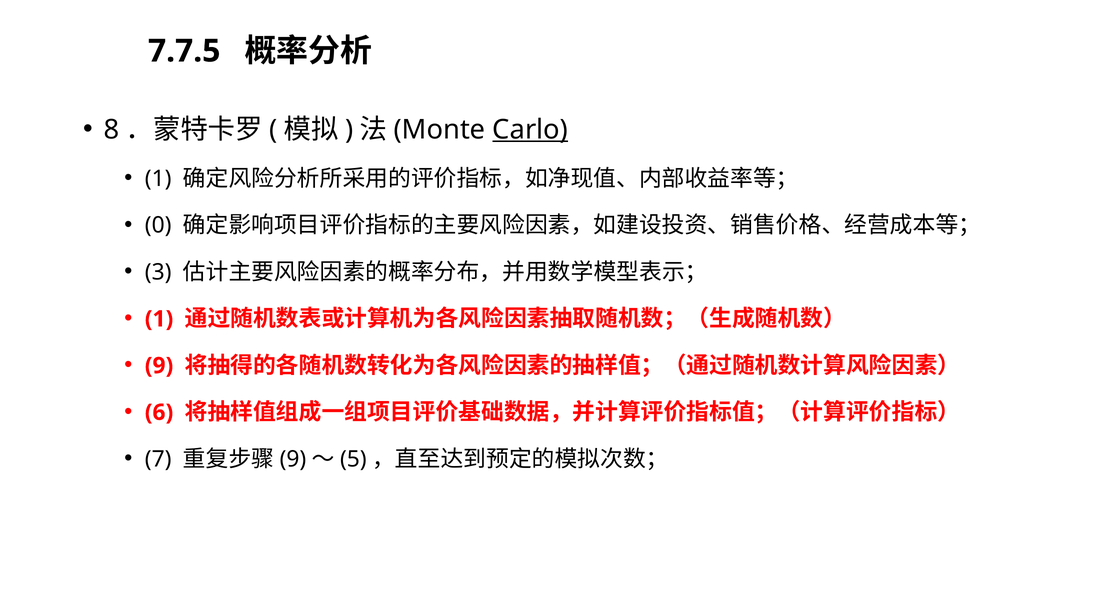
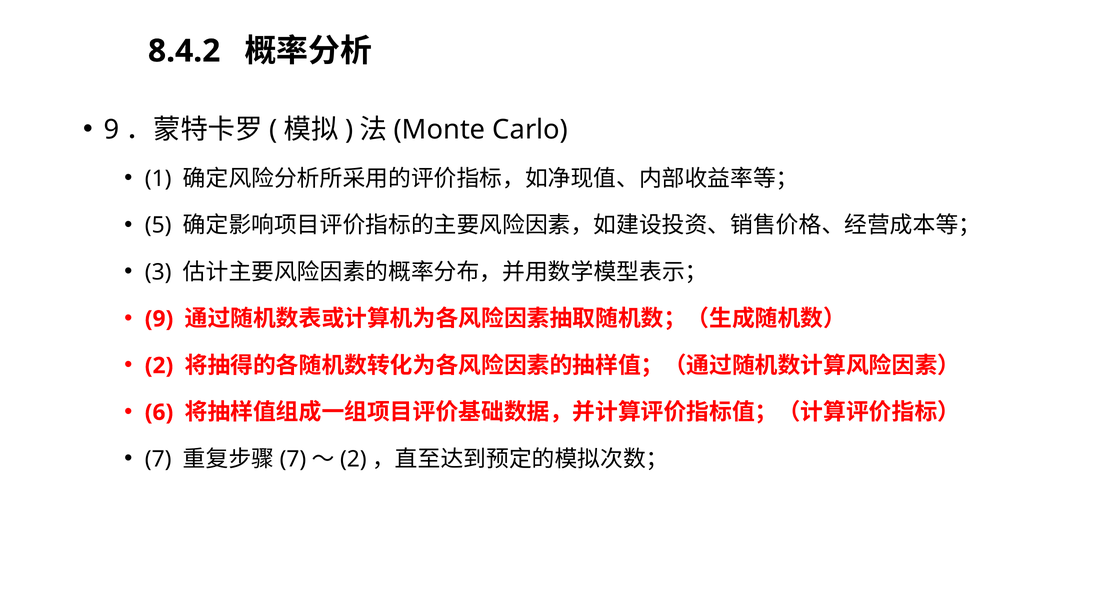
7.7.5: 7.7.5 -> 8.4.2 (184, 51)
8: 8 -> 9 (112, 129)
Carlo underline: present -> none (530, 129)
0: 0 -> 5 (158, 225)
1: 1 -> 9 (159, 319)
9: 9 -> 2 (159, 366)
9: 9 -> 7 (293, 459)
5: 5 -> 2 (353, 459)
